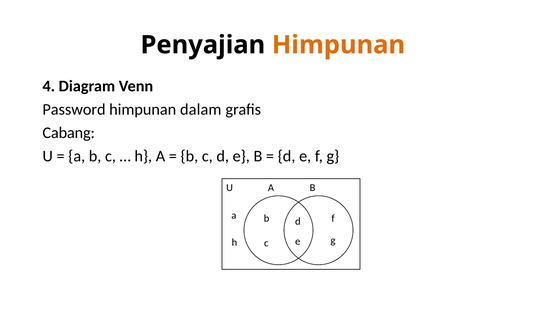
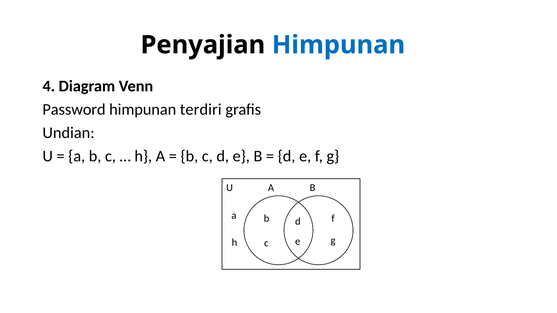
Himpunan colour: orange -> blue (338, 45)
dalam: dalam -> terdiri (201, 110)
Cabang: Cabang -> Undian (69, 133)
